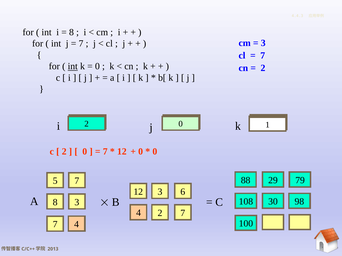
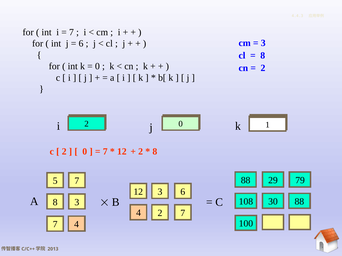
8: 8 -> 7 (71, 32)
7: 7 -> 6 (81, 44)
7: 7 -> 8 (263, 56)
int underline: present -> none (73, 66)
0: 0 -> 2 (141, 152)
0: 0 -> 8 (155, 152)
30 98: 98 -> 88 (299, 202)
